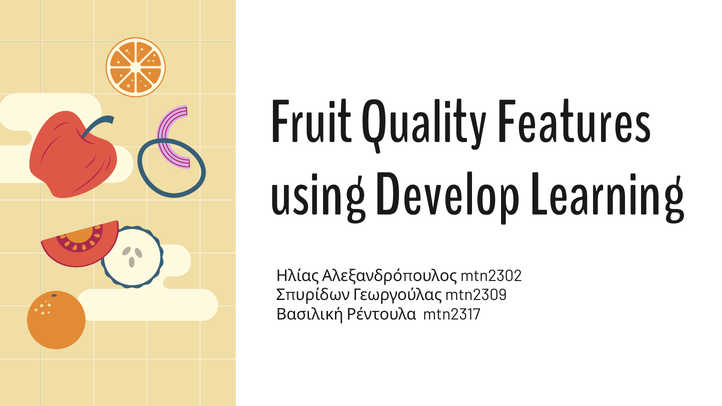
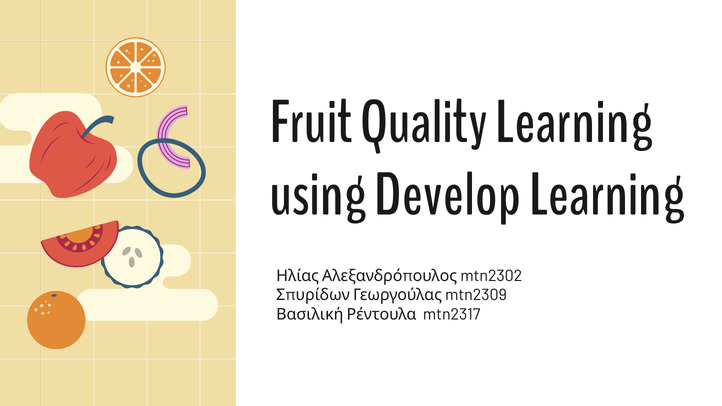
Quality Features: Features -> Learning (574, 123)
